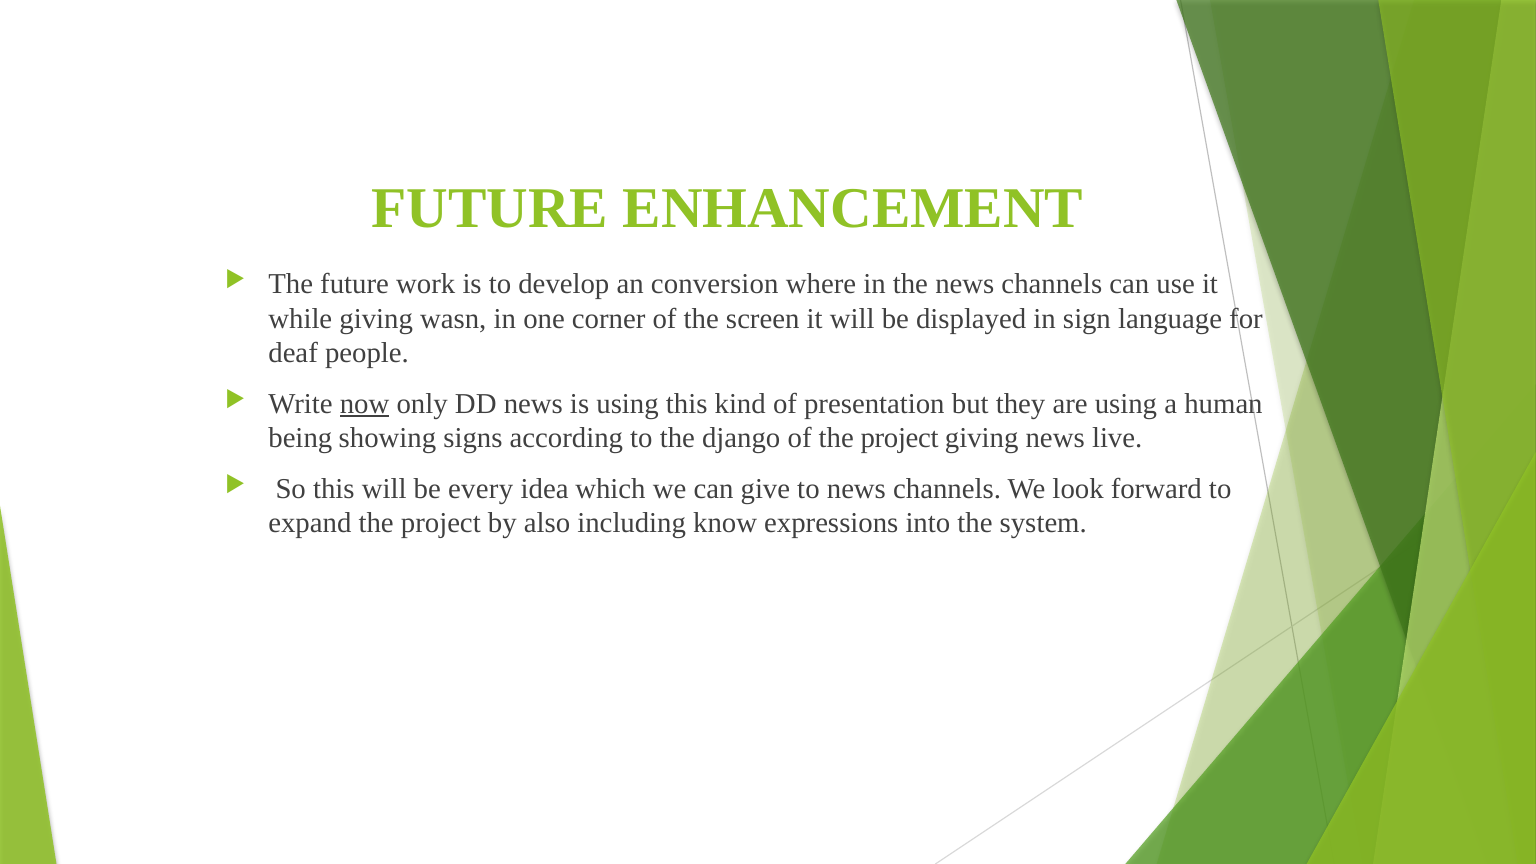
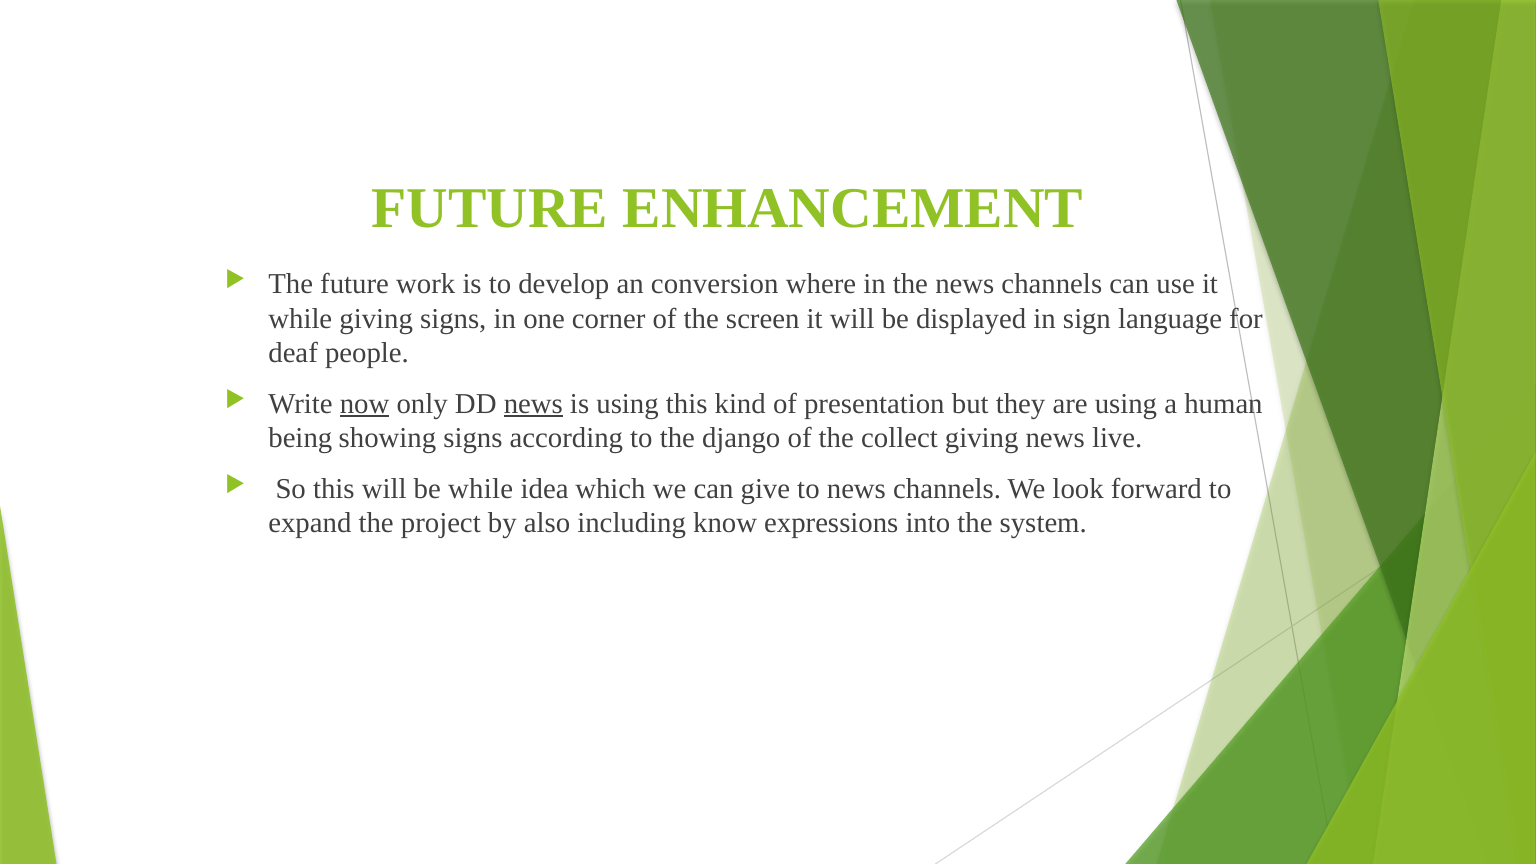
giving wasn: wasn -> signs (453, 319)
news underline: none -> present (533, 404)
of the project: project -> collect (899, 438)
be every: every -> while (481, 489)
